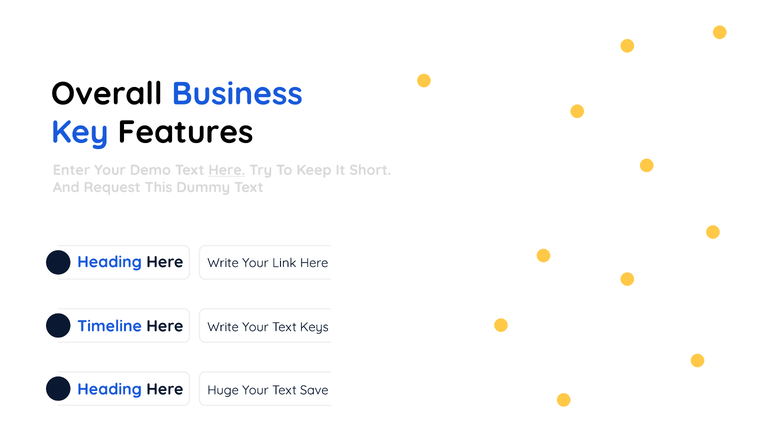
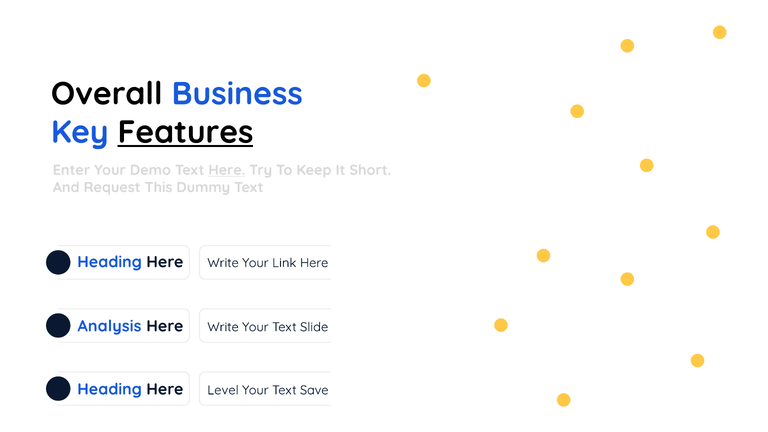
Features underline: none -> present (185, 132)
Timeline: Timeline -> Analysis (109, 326)
Keys: Keys -> Slide (314, 327)
Huge: Huge -> Level (223, 390)
